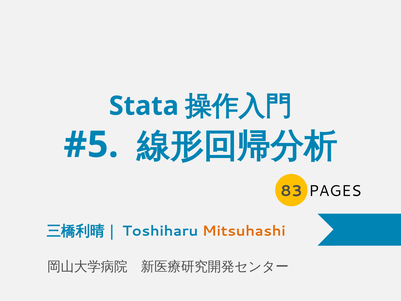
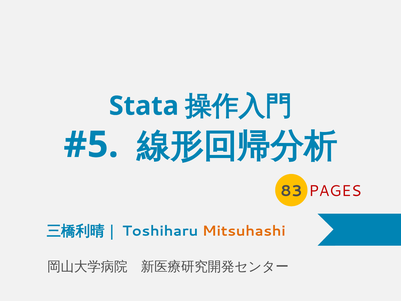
PAGES colour: black -> red (335, 191)
